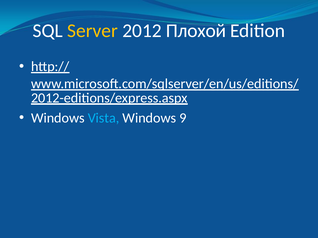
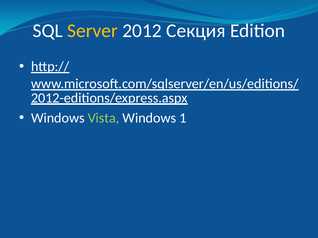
Плохой: Плохой -> Секция (196, 31)
Vista colour: light blue -> light green (104, 118)
9: 9 -> 1 (183, 118)
